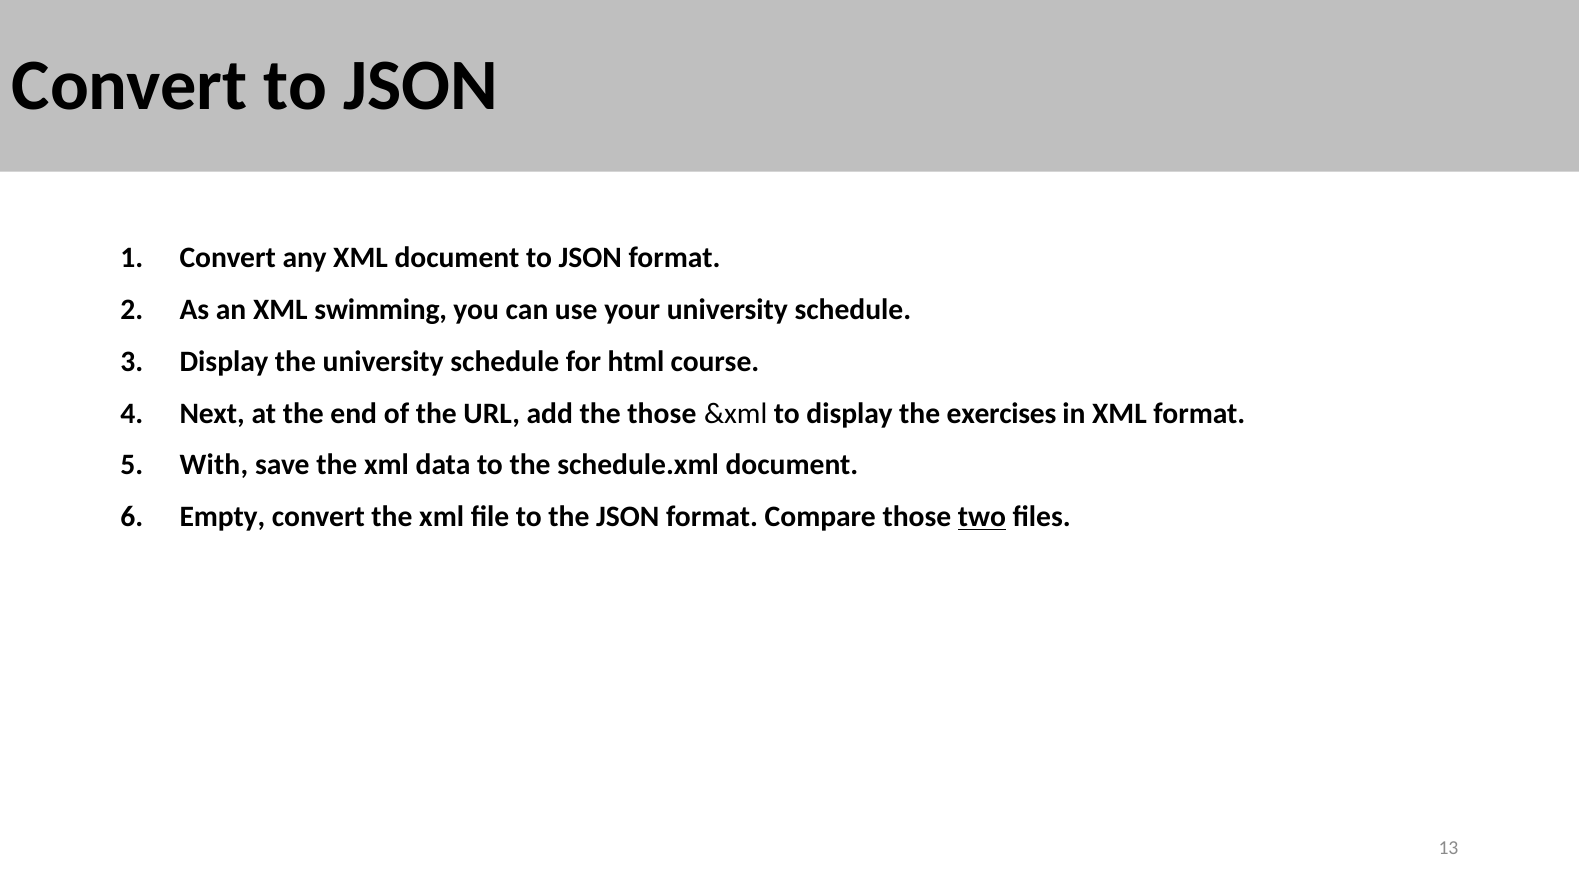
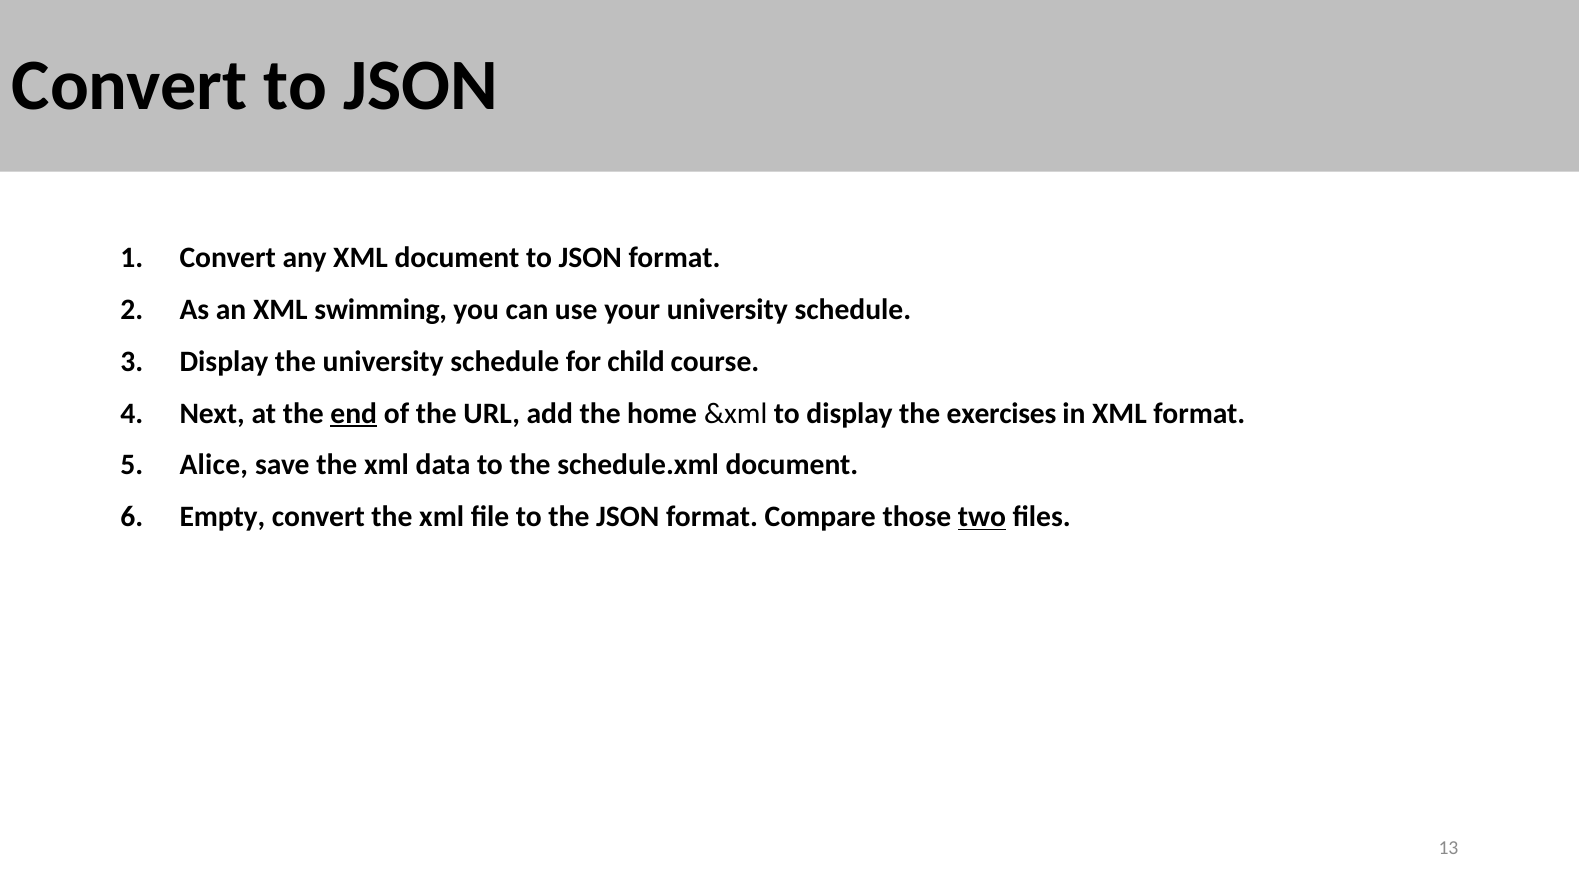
html: html -> child (636, 362)
end underline: none -> present (354, 413)
the those: those -> home (662, 413)
With: With -> Alice (214, 465)
